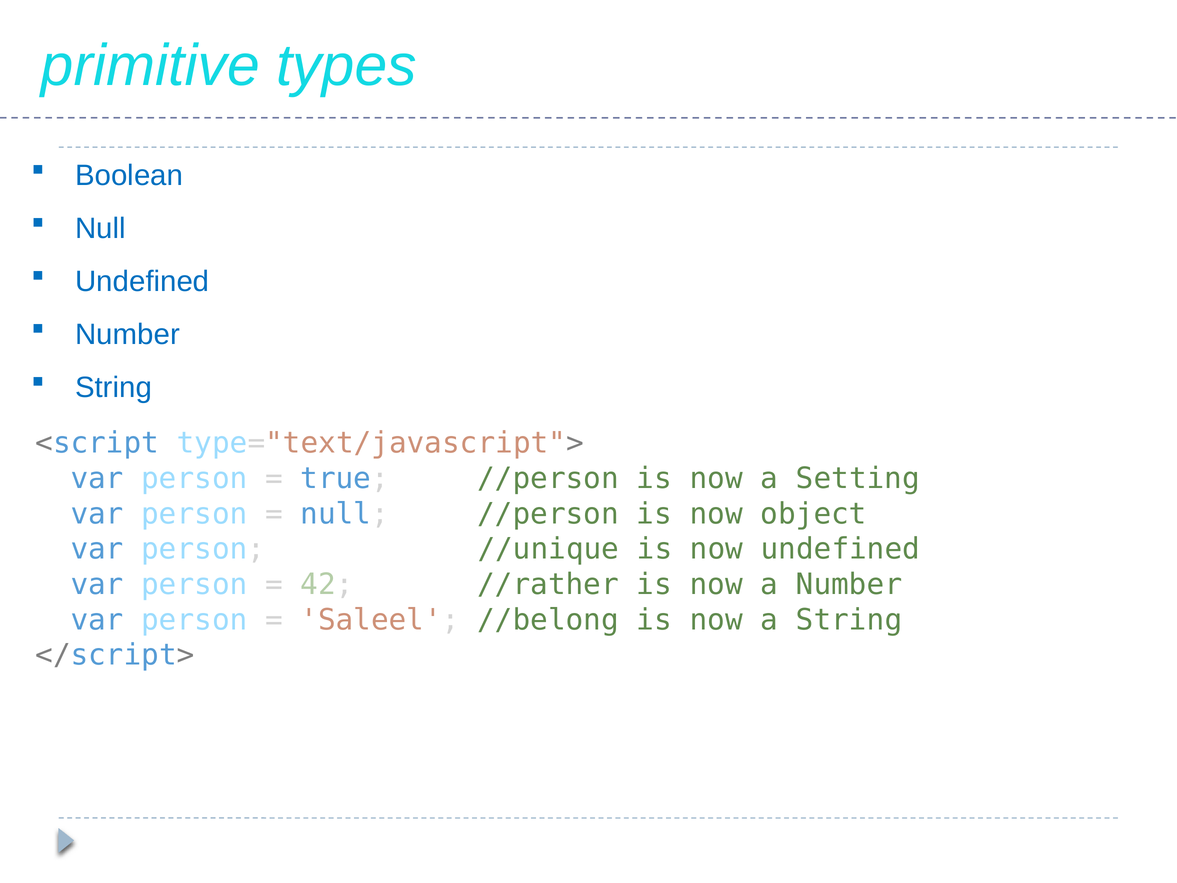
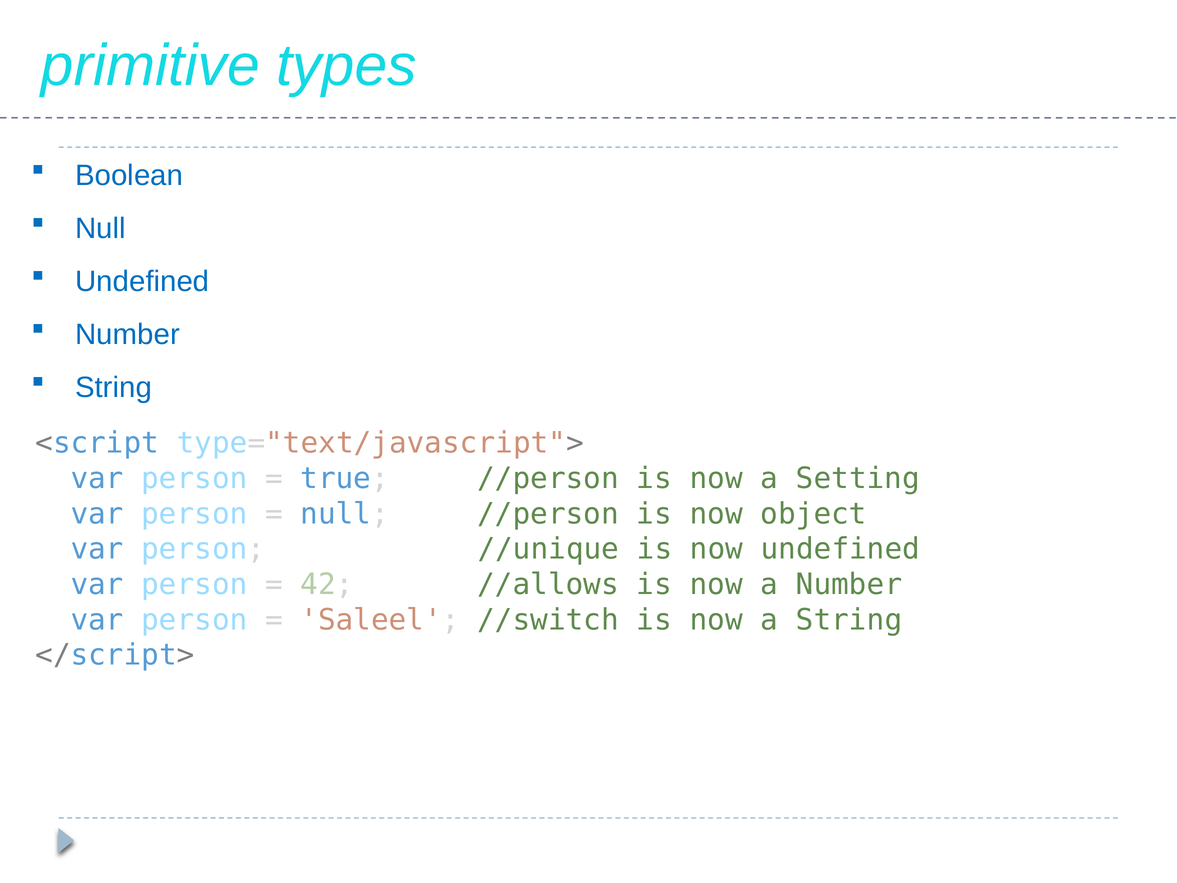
//rather: //rather -> //allows (548, 584)
//belong: //belong -> //switch (548, 620)
